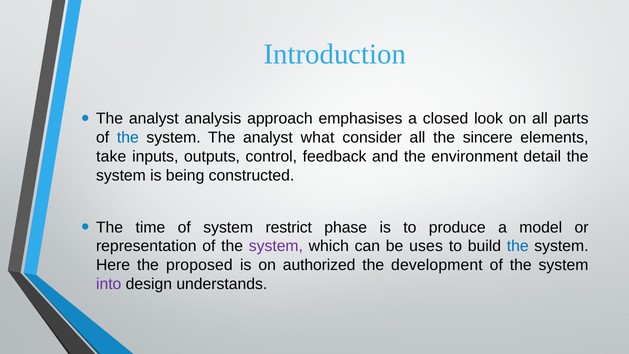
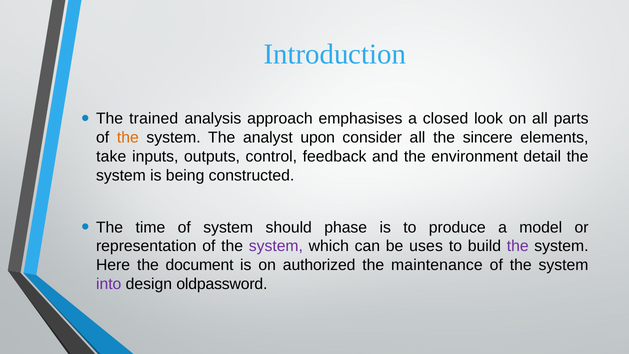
analyst: analyst -> trained (154, 119)
the colour: blue -> orange (128, 138)
what: what -> upon (318, 138)
restrict: restrict -> should (289, 227)
the colour: blue -> purple (518, 246)
proposed: proposed -> document (200, 265)
development: development -> maintenance (437, 265)
understands: understands -> oldpassword (222, 284)
